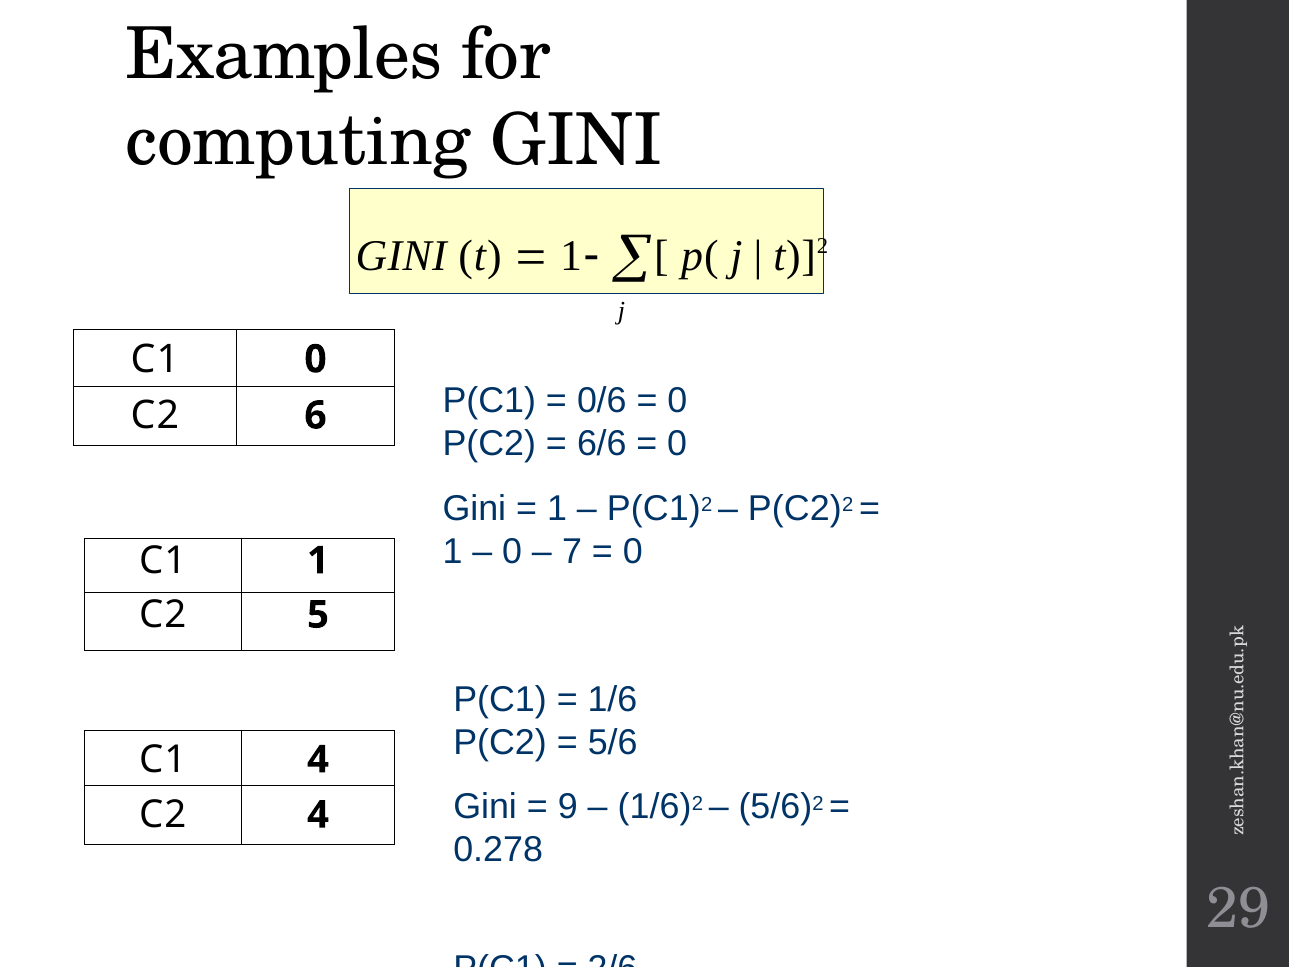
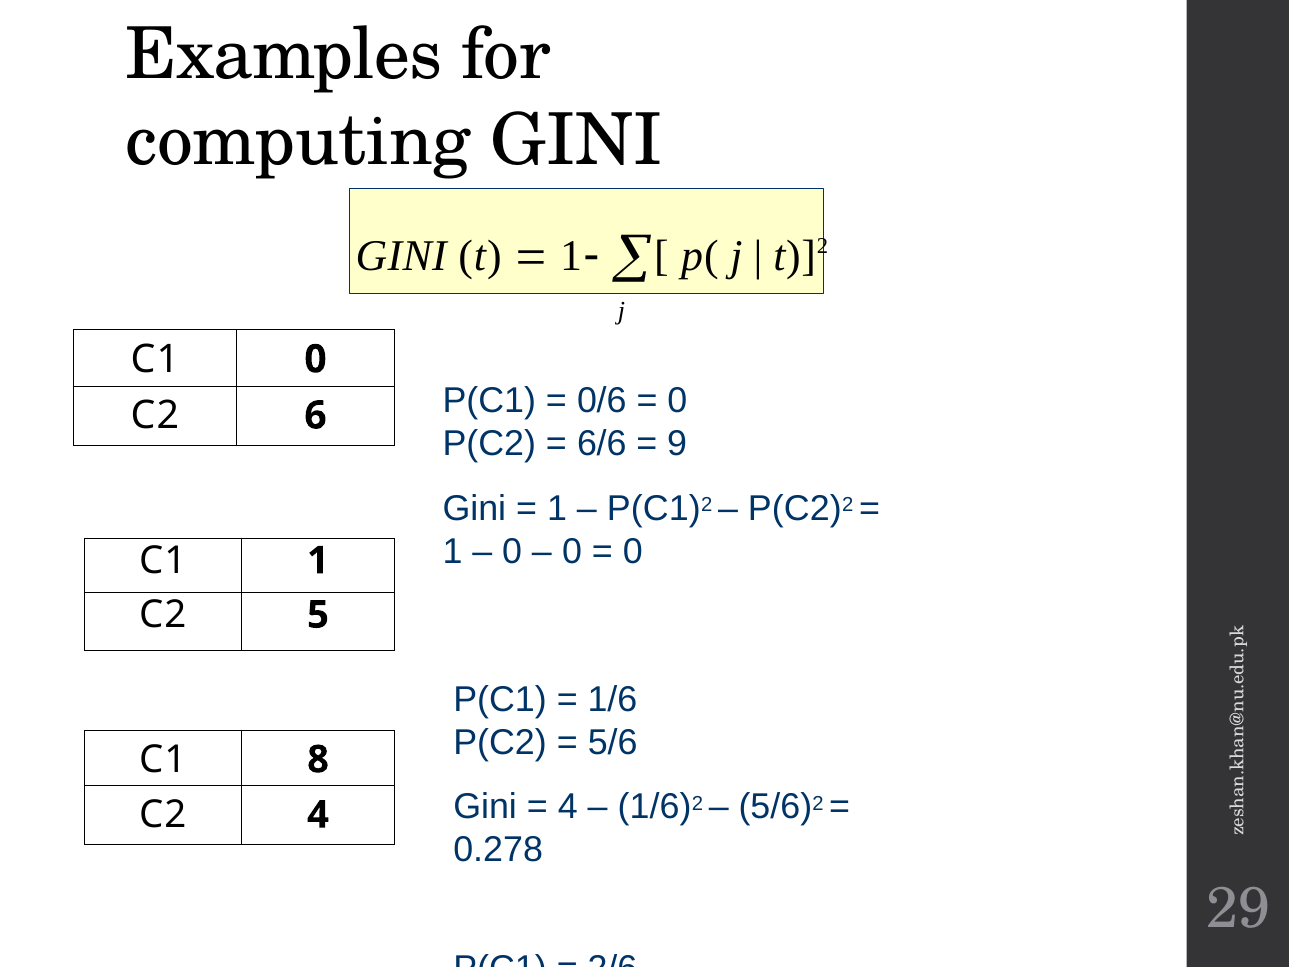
0: 0 -> 9 (677, 444)
7: 7 -> 0 (572, 551)
C1 4: 4 -> 8 (318, 759)
9: 9 -> 4 (568, 807)
